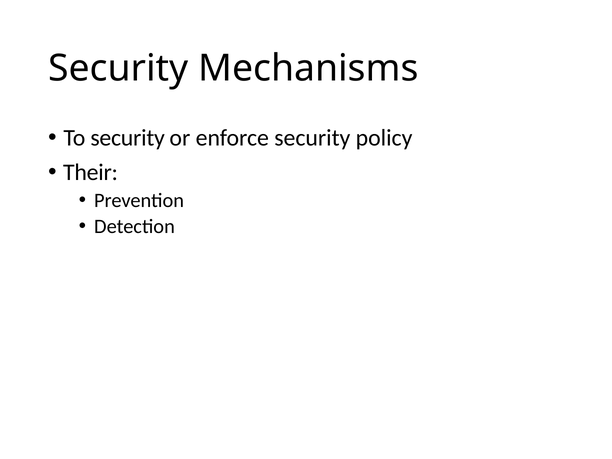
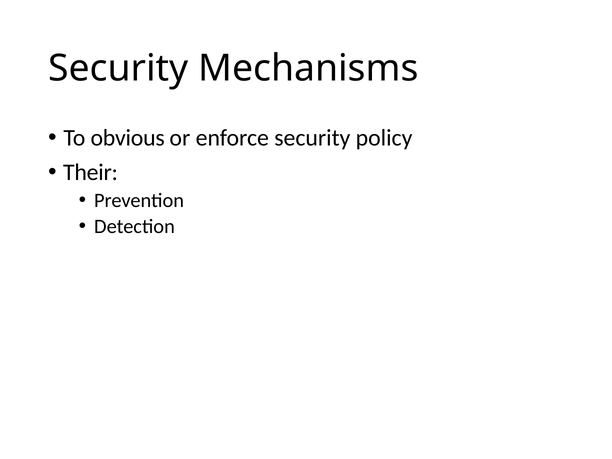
To security: security -> obvious (128, 138)
